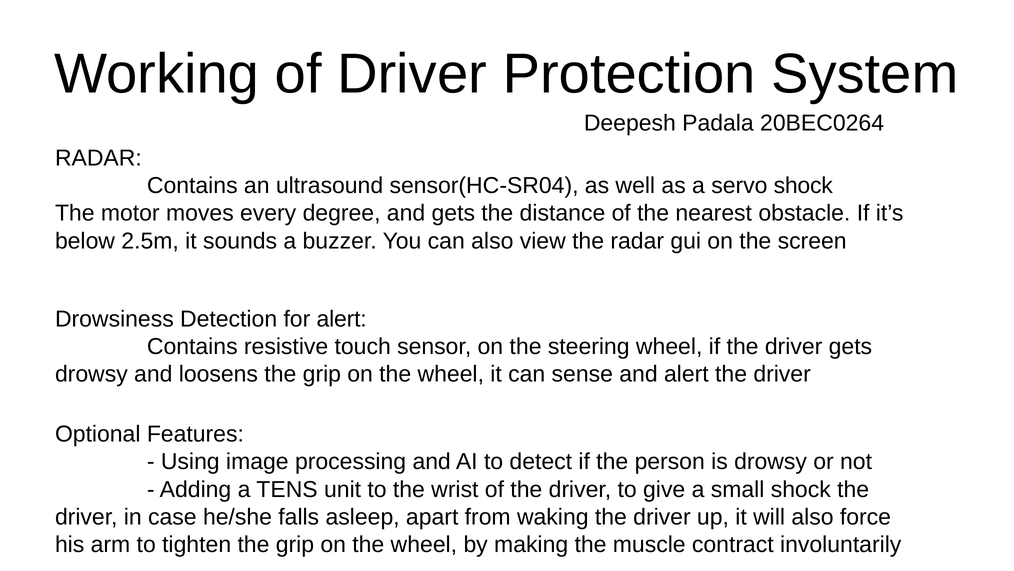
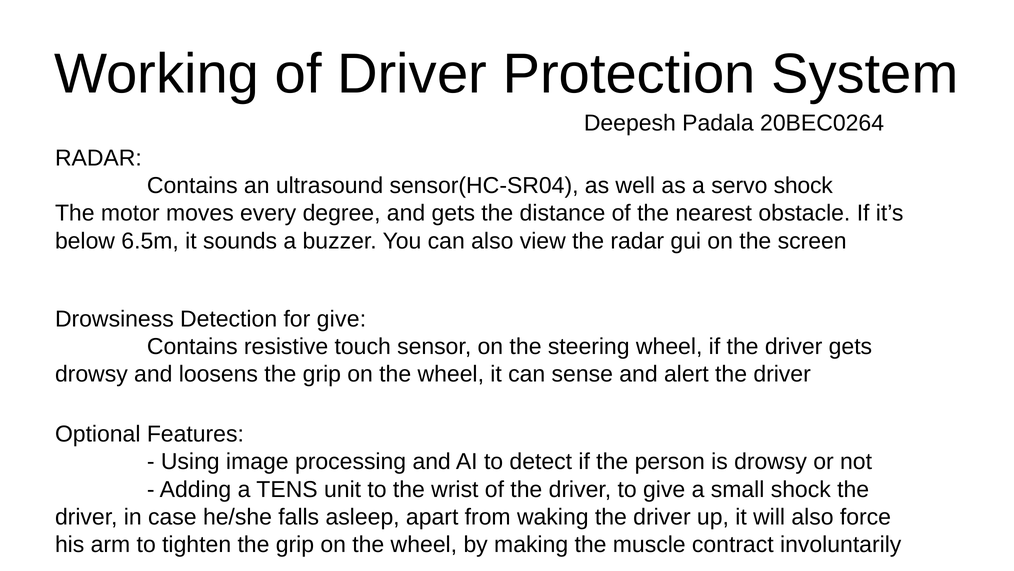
2.5m: 2.5m -> 6.5m (150, 241)
for alert: alert -> give (341, 319)
